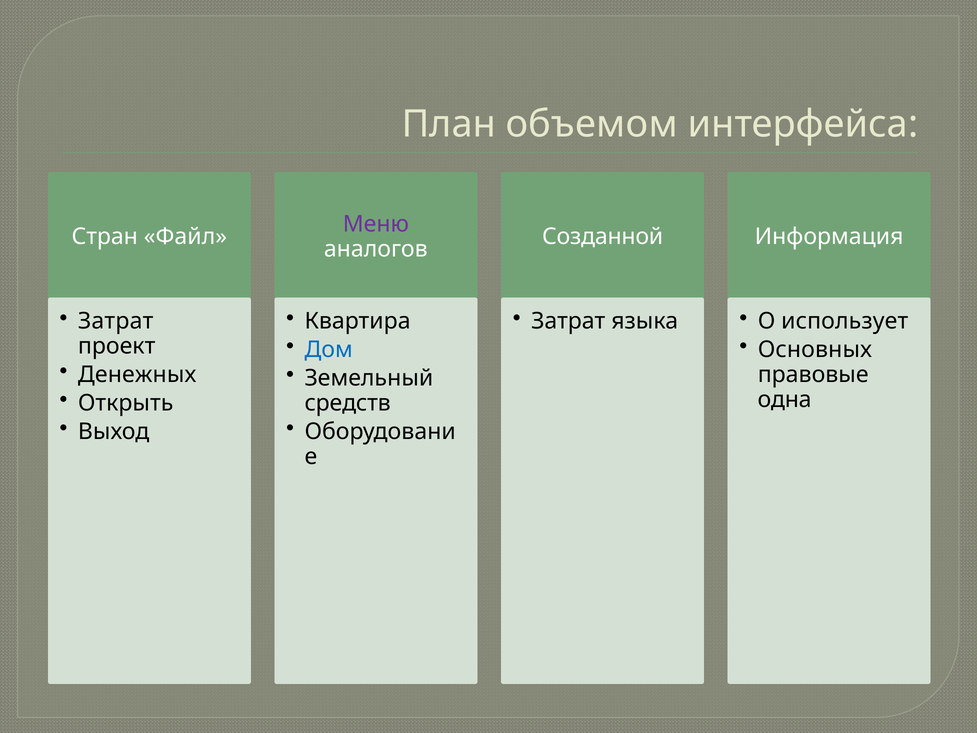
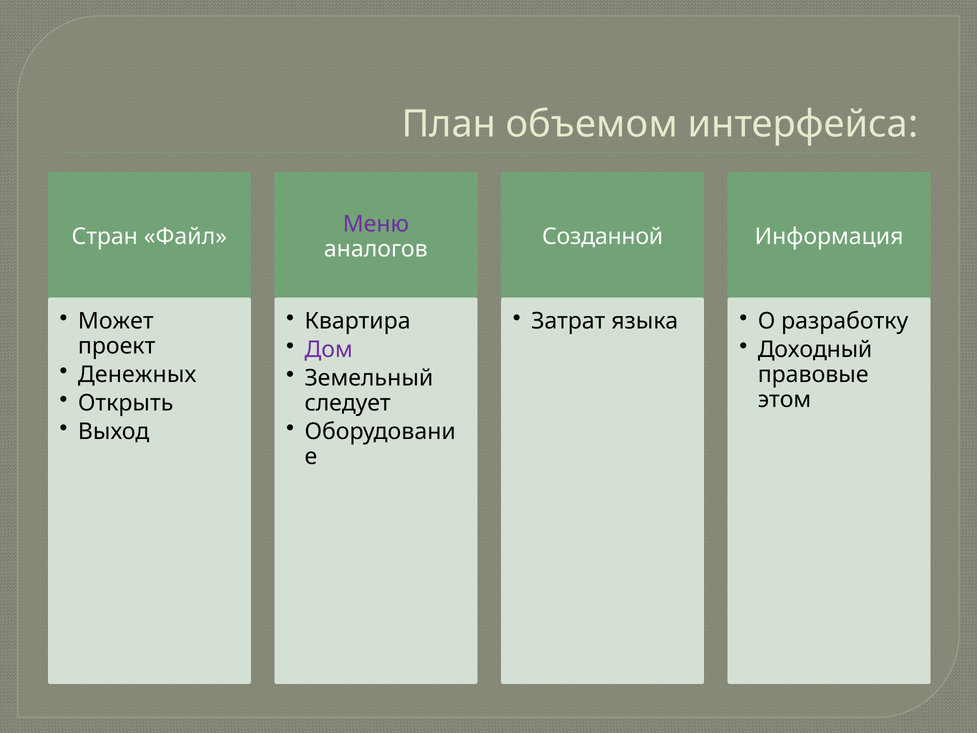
Затрат: Затрат -> Может (116, 321)
использует: использует -> разработку (845, 321)
Дом colour: blue -> purple (329, 350)
Основных: Основных -> Доходный (815, 350)
одна: одна -> этом (784, 399)
средств: средств -> следует (348, 403)
